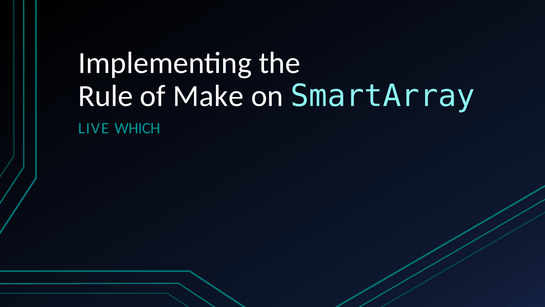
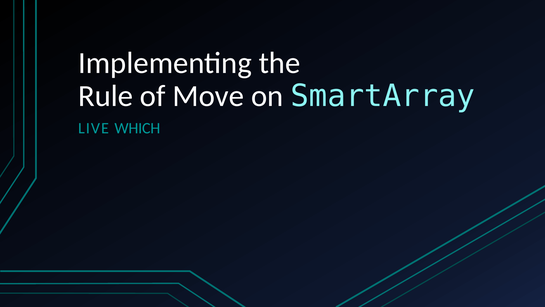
Make: Make -> Move (208, 96)
